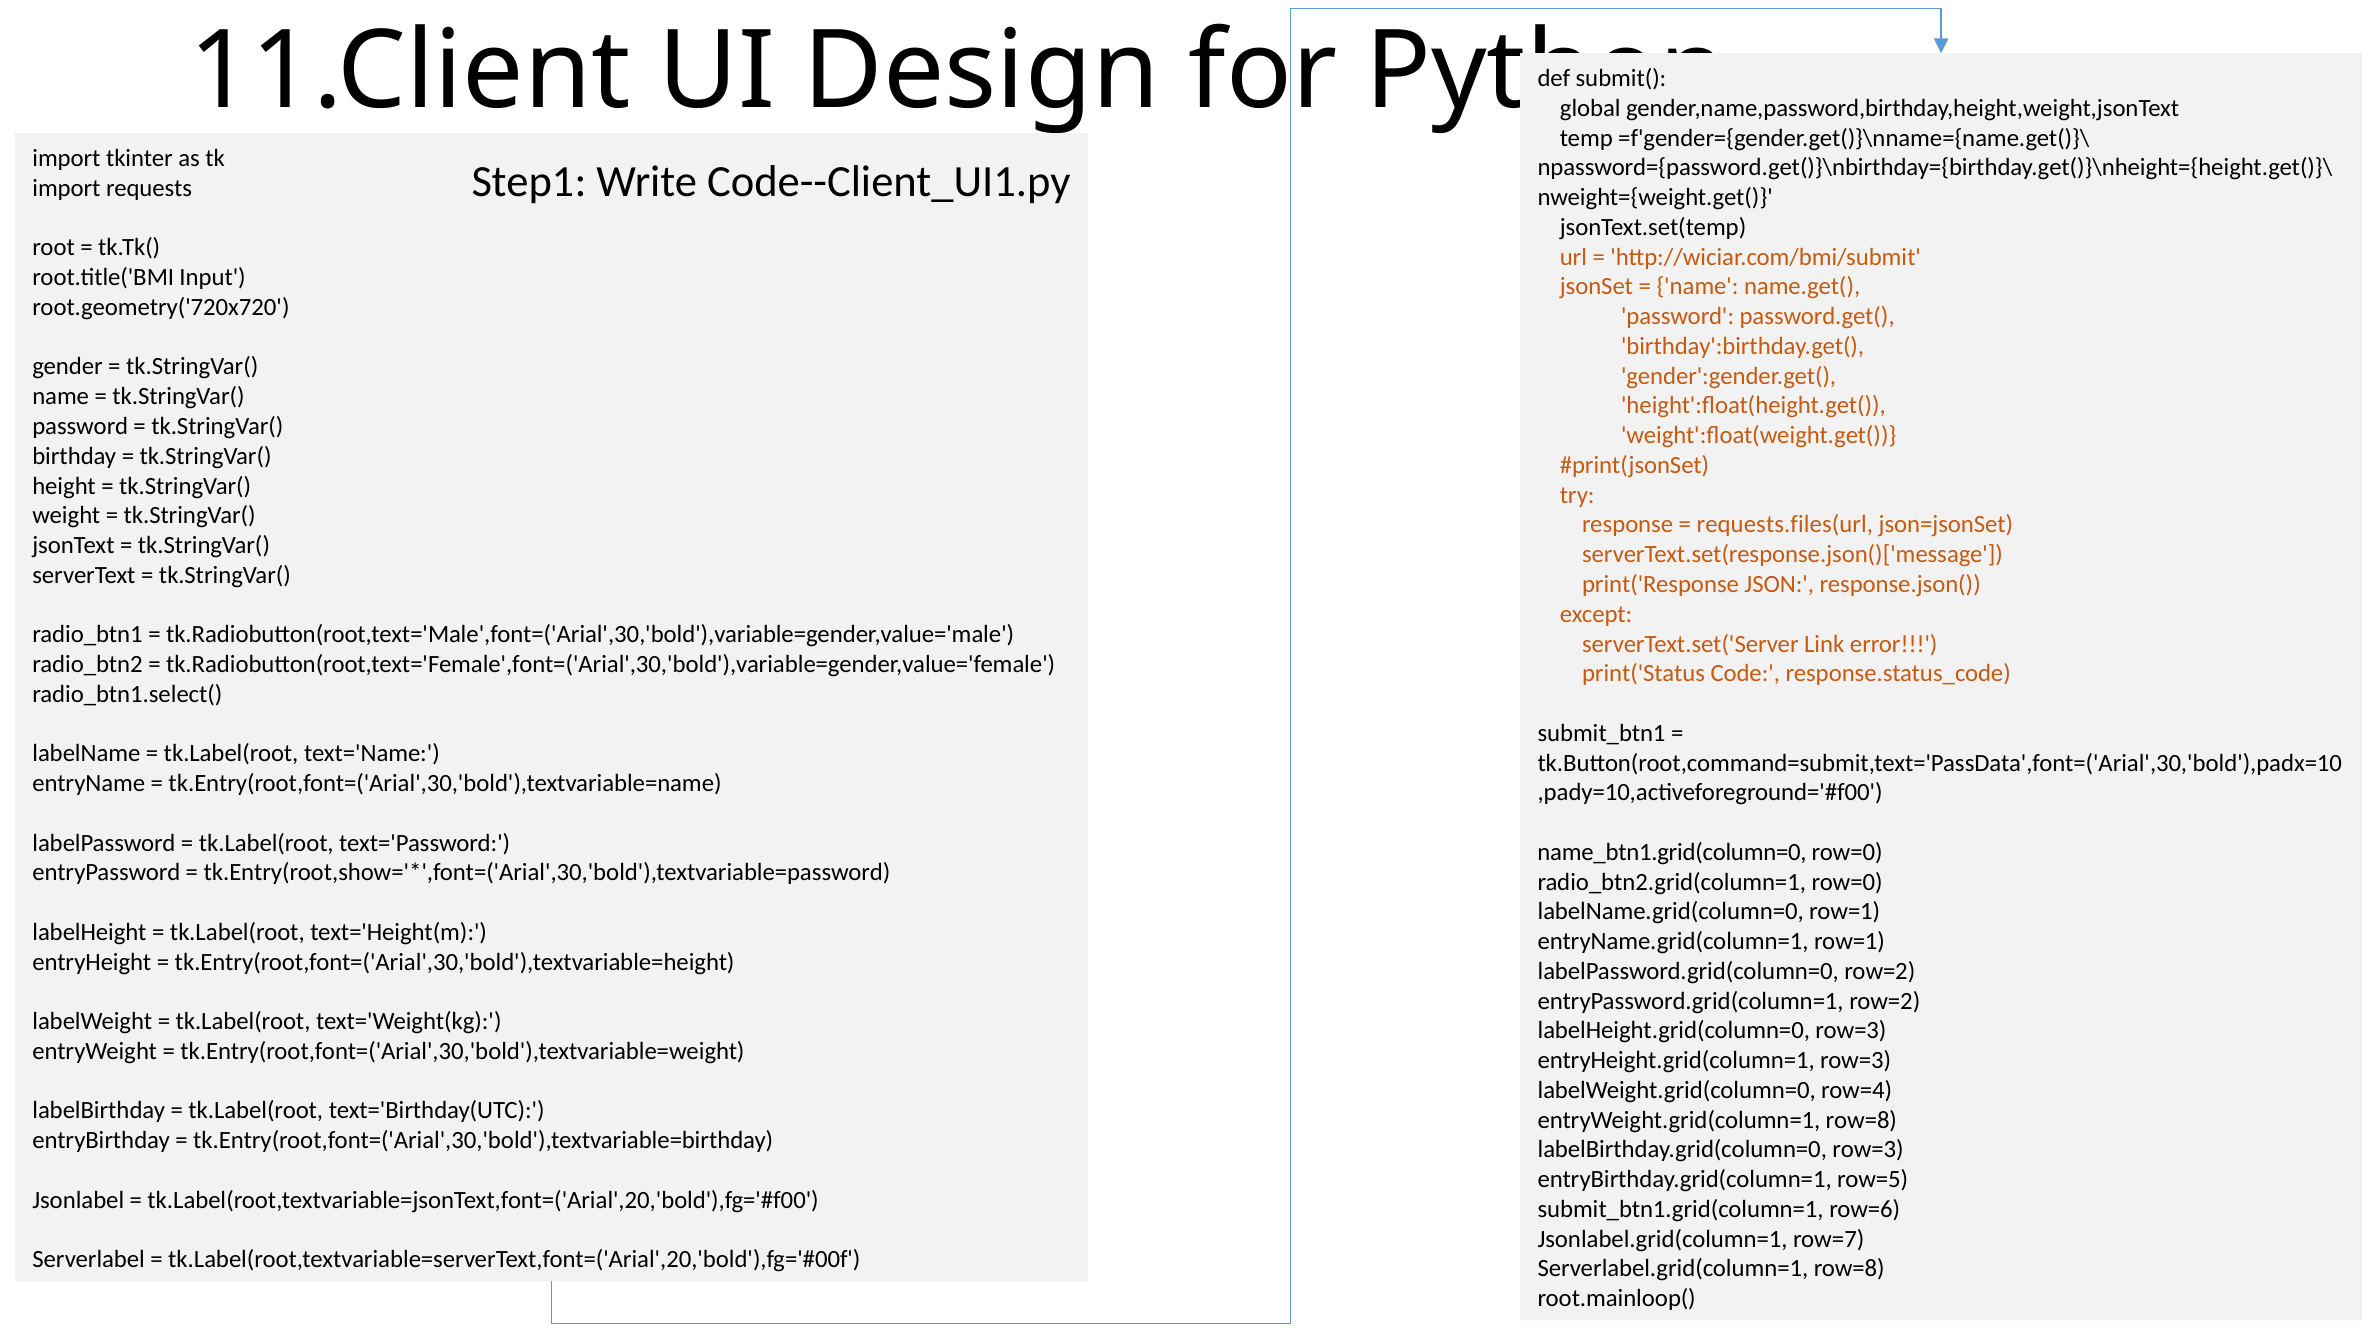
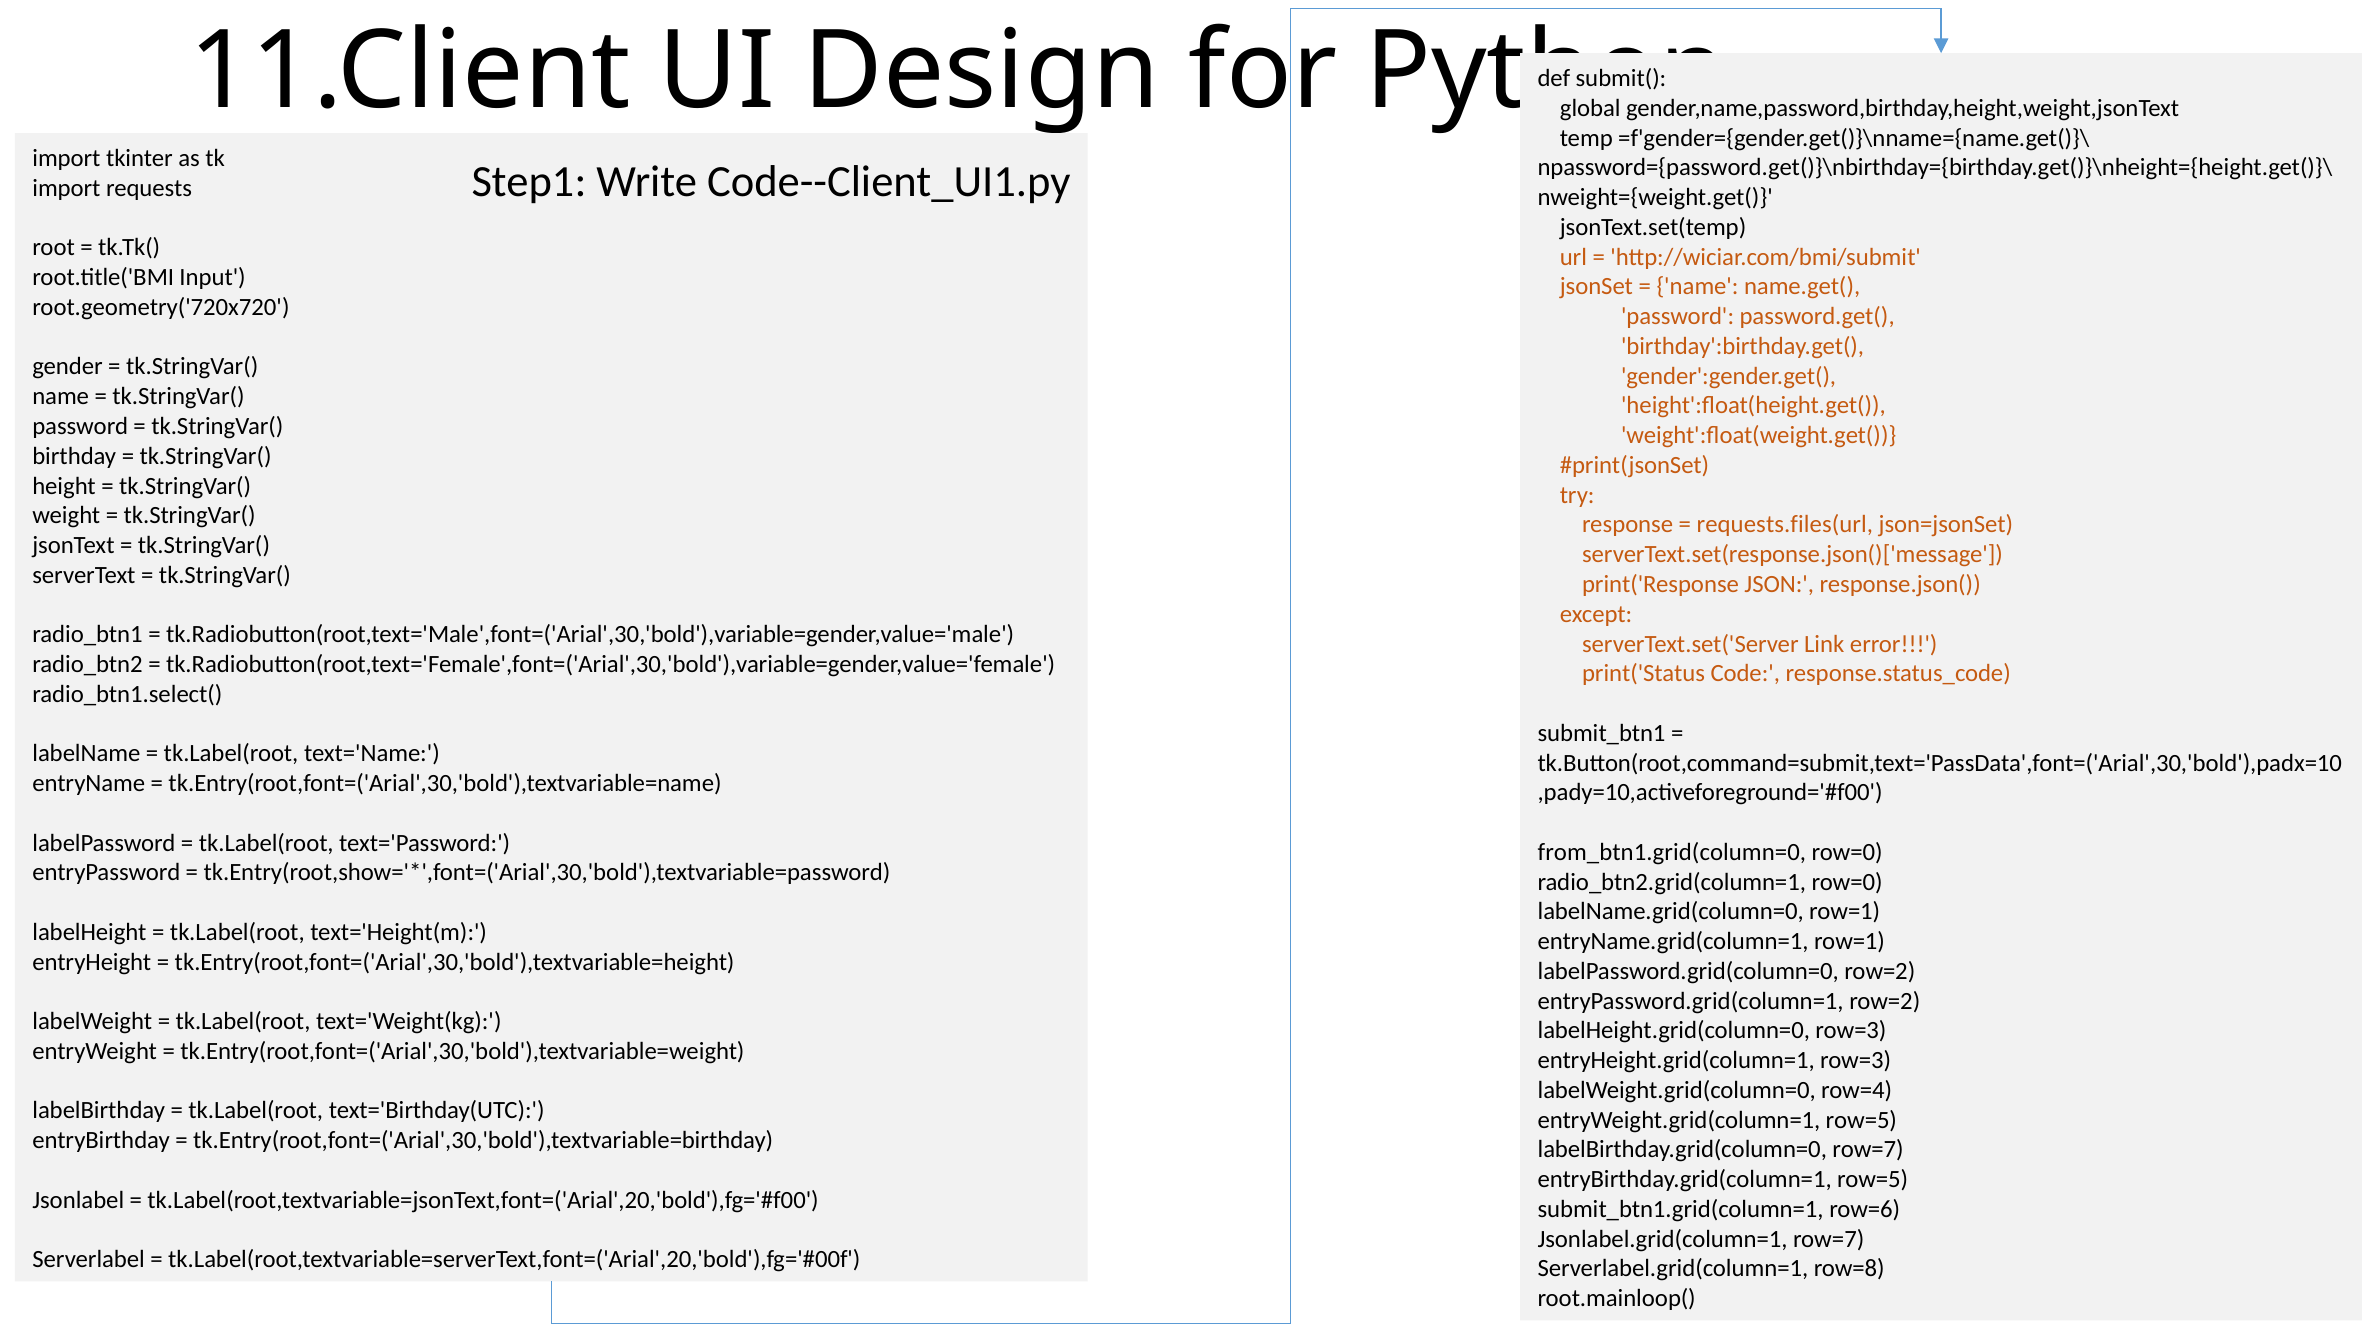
name_btn1.grid(column=0: name_btn1.grid(column=0 -> from_btn1.grid(column=0 (1672, 852)
entryWeight.grid(column=1 row=8: row=8 -> row=5 (1861, 1120)
labelBirthday.grid(column=0 row=3: row=3 -> row=7 (1868, 1150)
